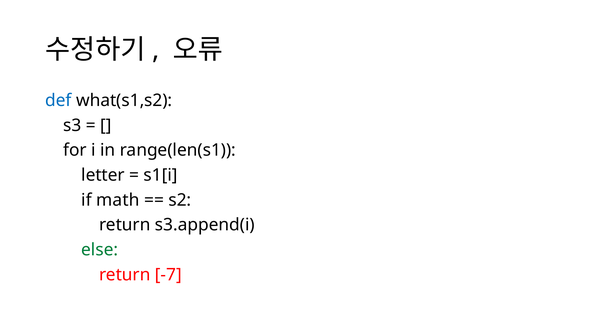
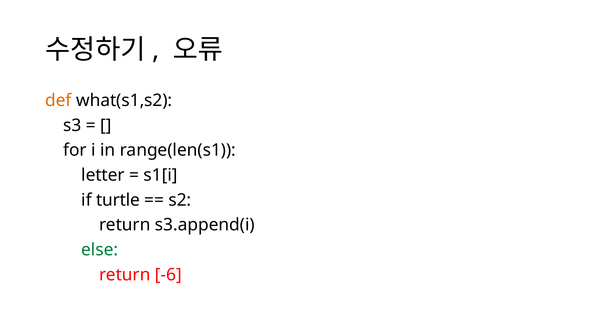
def colour: blue -> orange (58, 100)
math: math -> turtle (118, 200)
-7: -7 -> -6 (168, 275)
